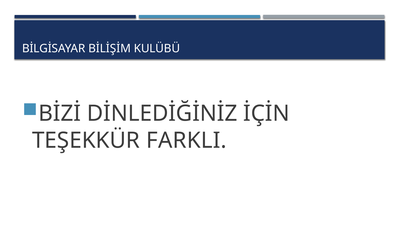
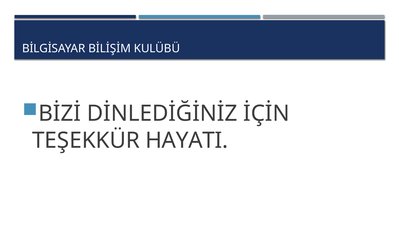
FARKLI: FARKLI -> HAYATI (187, 140)
